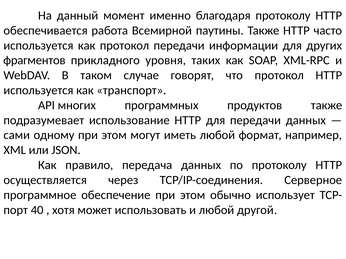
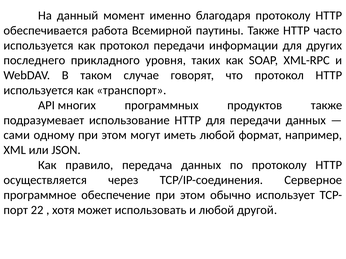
фрагментов: фрагментов -> последнего (34, 60)
40: 40 -> 22 (37, 210)
